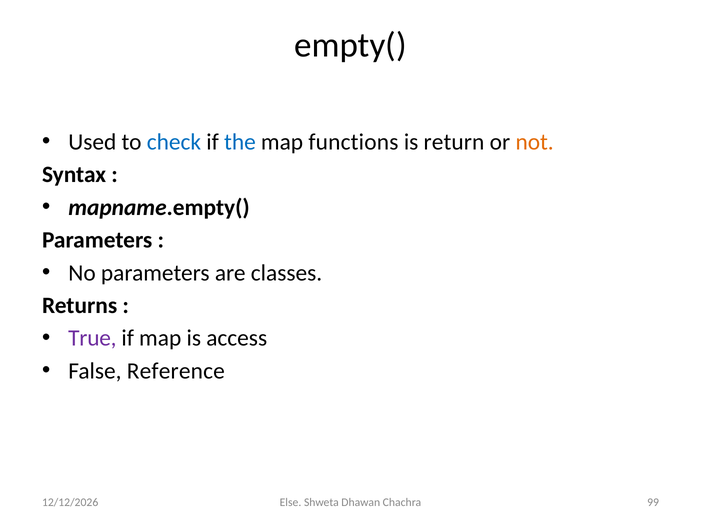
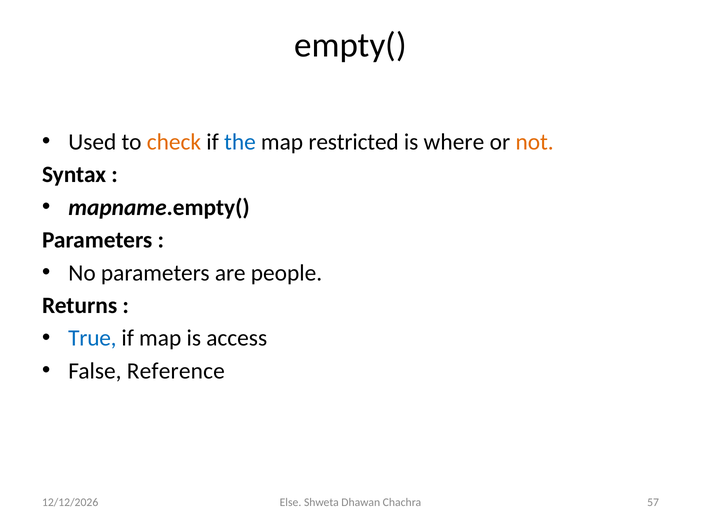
check colour: blue -> orange (174, 142)
functions: functions -> restricted (354, 142)
return: return -> where (454, 142)
classes: classes -> people (287, 273)
True colour: purple -> blue (92, 338)
99: 99 -> 57 (653, 502)
